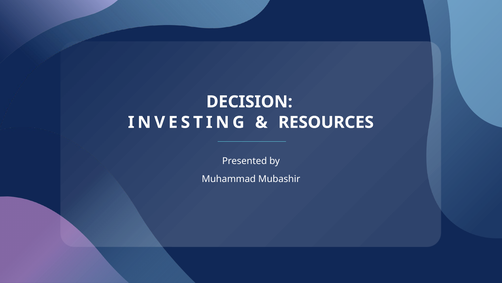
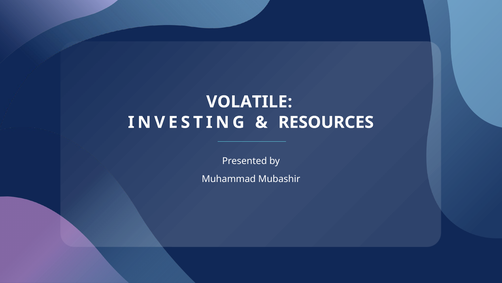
DECISION: DECISION -> VOLATILE (249, 102)
